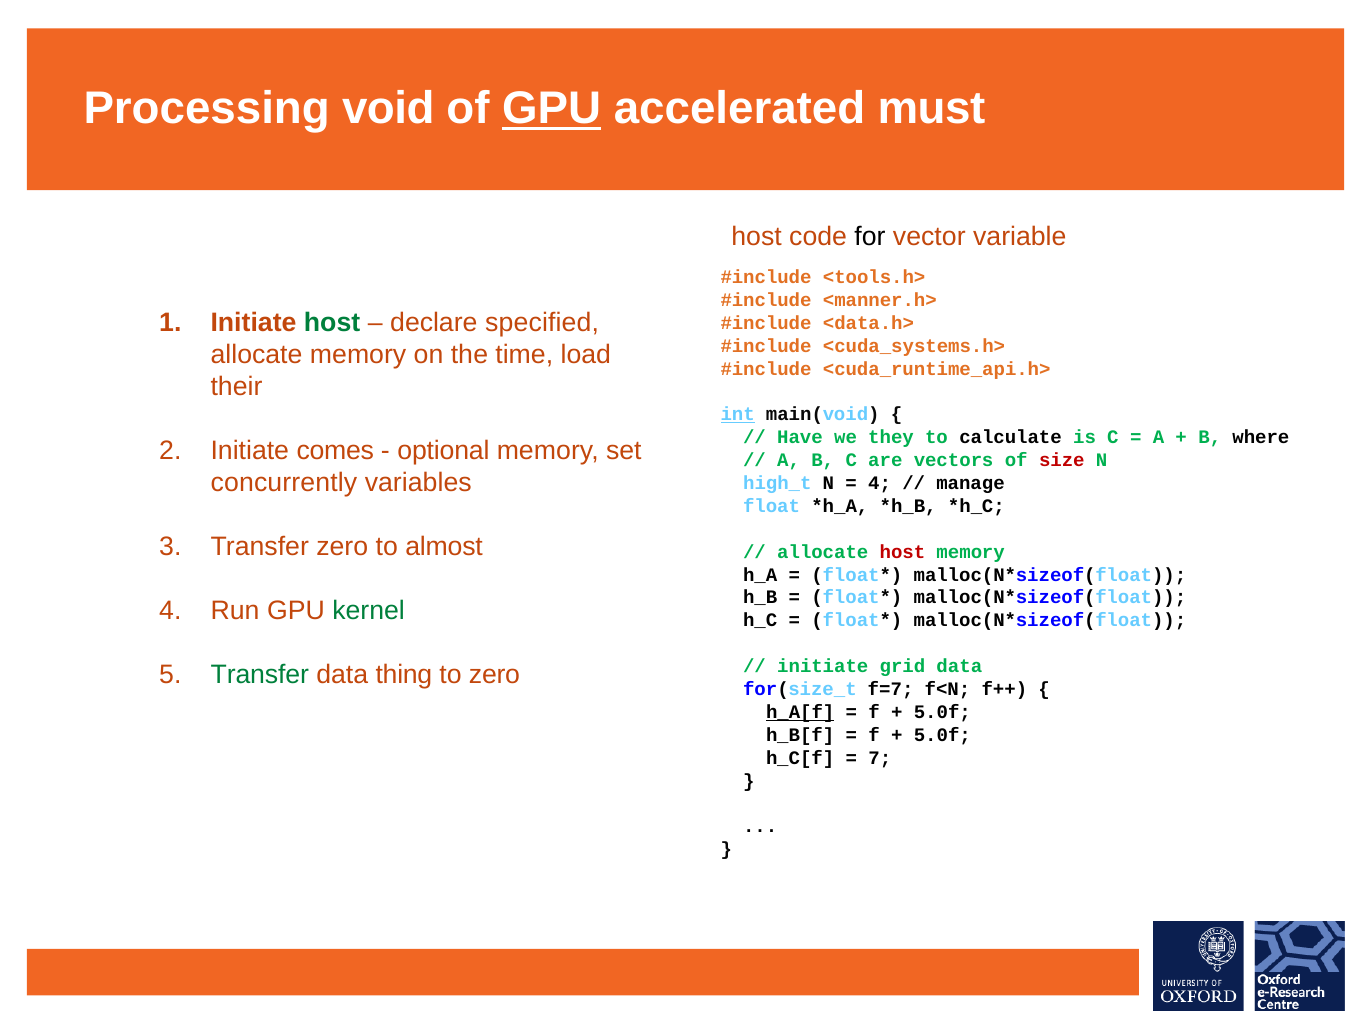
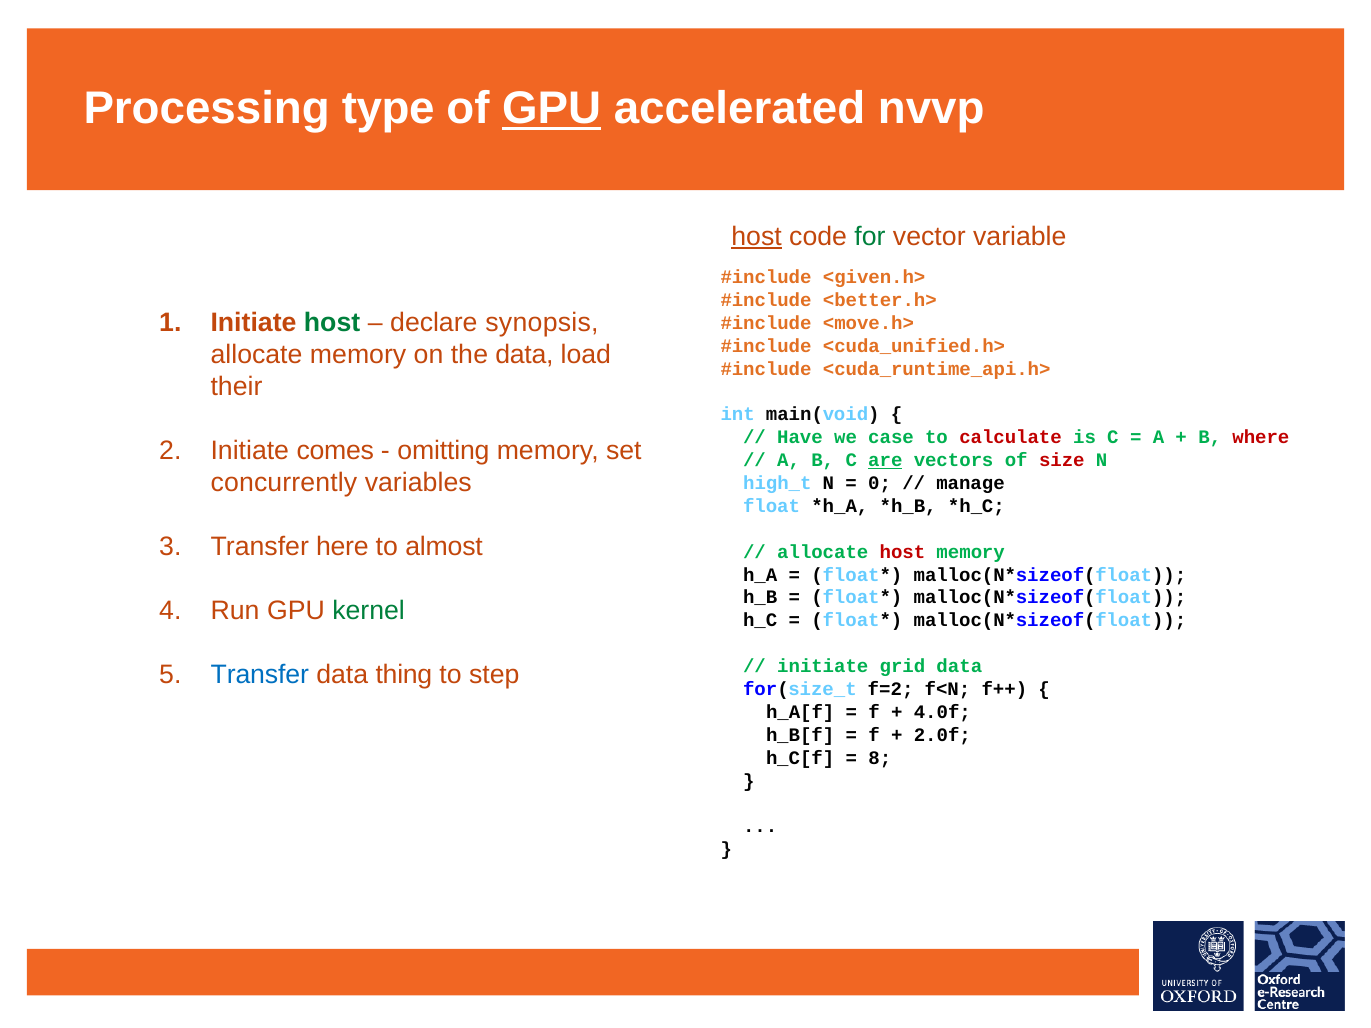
void: void -> type (388, 109)
must: must -> nvvp (931, 109)
host underline: none -> present (757, 236)
for colour: black -> green (870, 236)
<tools.h>: <tools.h> -> <given.h> (874, 277)
<manner.h>: <manner.h> -> <better.h> (880, 300)
specified: specified -> synopsis (542, 323)
<data.h>: <data.h> -> <move.h> (868, 323)
<cuda_systems.h>: <cuda_systems.h> -> <cuda_unified.h> (914, 346)
the time: time -> data (524, 355)
int underline: present -> none (738, 415)
they: they -> case (891, 438)
calculate colour: black -> red (1011, 438)
where colour: black -> red (1261, 438)
optional: optional -> omitting (443, 451)
are underline: none -> present (885, 460)
4: 4 -> 0 (880, 483)
Transfer zero: zero -> here (342, 547)
Transfer colour: green -> blue (260, 675)
to zero: zero -> step (494, 675)
f=7: f=7 -> f=2 (891, 689)
h_A[f underline: present -> none (800, 712)
5.0f: 5.0f -> 4.0f (942, 712)
5.0f: 5.0f -> 2.0f (942, 735)
7: 7 -> 8 (880, 758)
